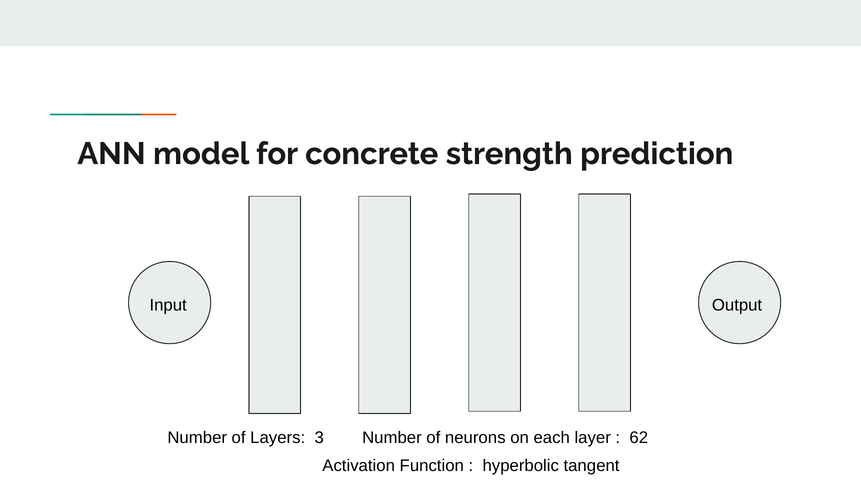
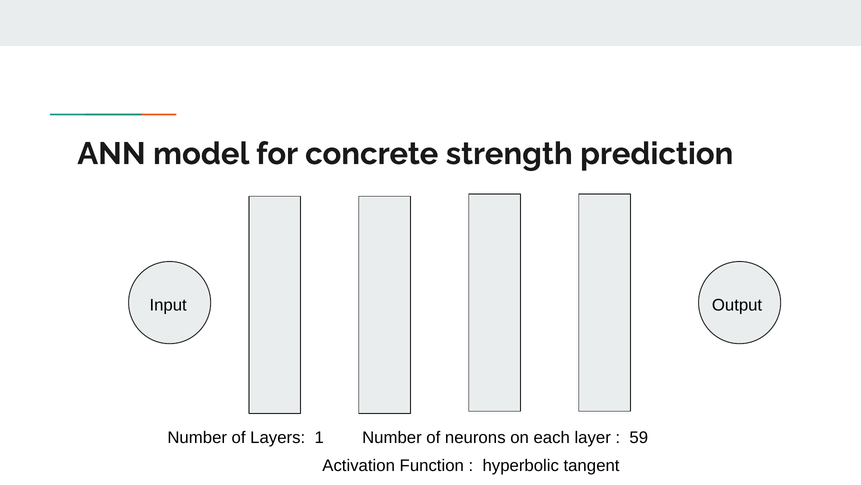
3: 3 -> 1 (319, 437)
62: 62 -> 59 (639, 437)
